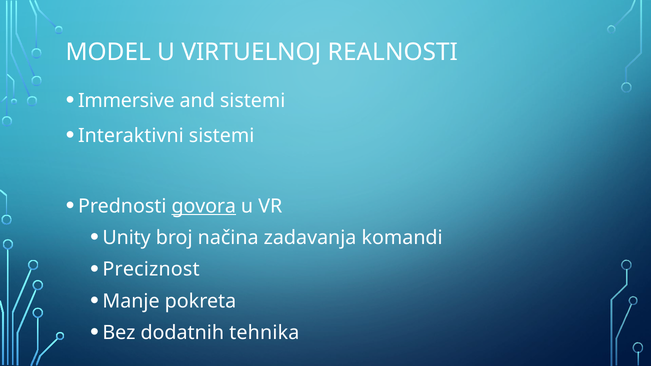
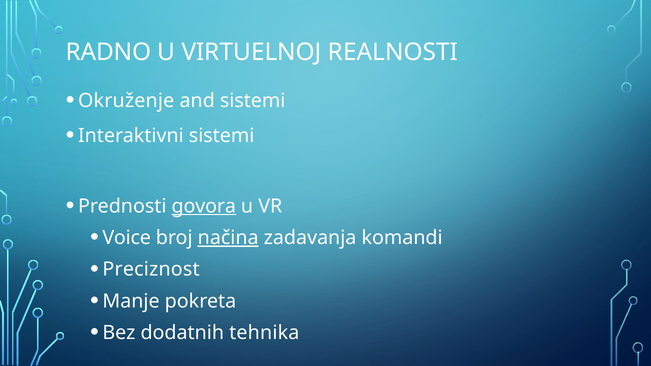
MODEL: MODEL -> RADNO (109, 52)
Immersive: Immersive -> Okruženje (126, 101)
Unity: Unity -> Voice (127, 238)
načina underline: none -> present (228, 238)
